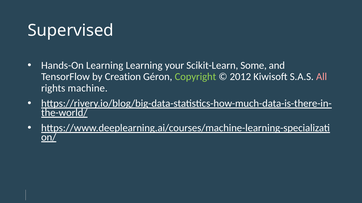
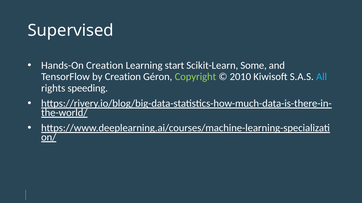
Hands-On Learning: Learning -> Creation (105, 66)
your: your -> start (174, 66)
2012: 2012 -> 2010 (240, 77)
All colour: pink -> light blue (322, 77)
machine: machine -> speeding (88, 88)
